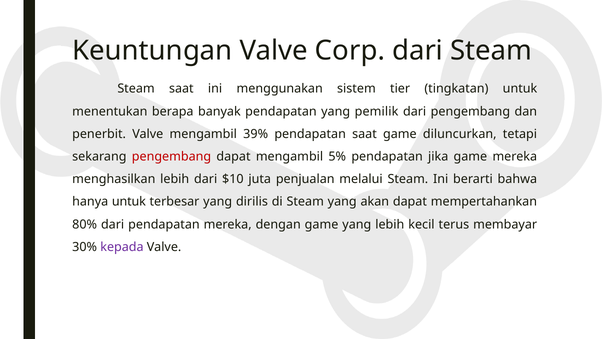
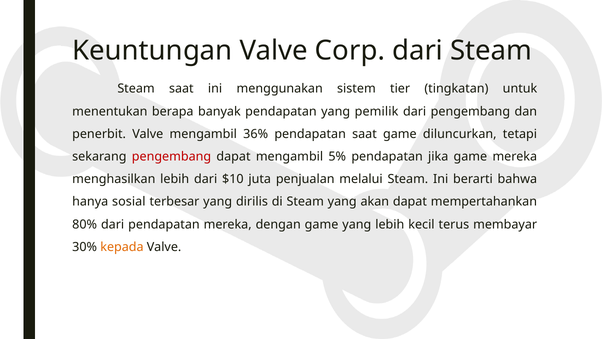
39%: 39% -> 36% (256, 134)
hanya untuk: untuk -> sosial (129, 202)
kepada colour: purple -> orange (122, 247)
